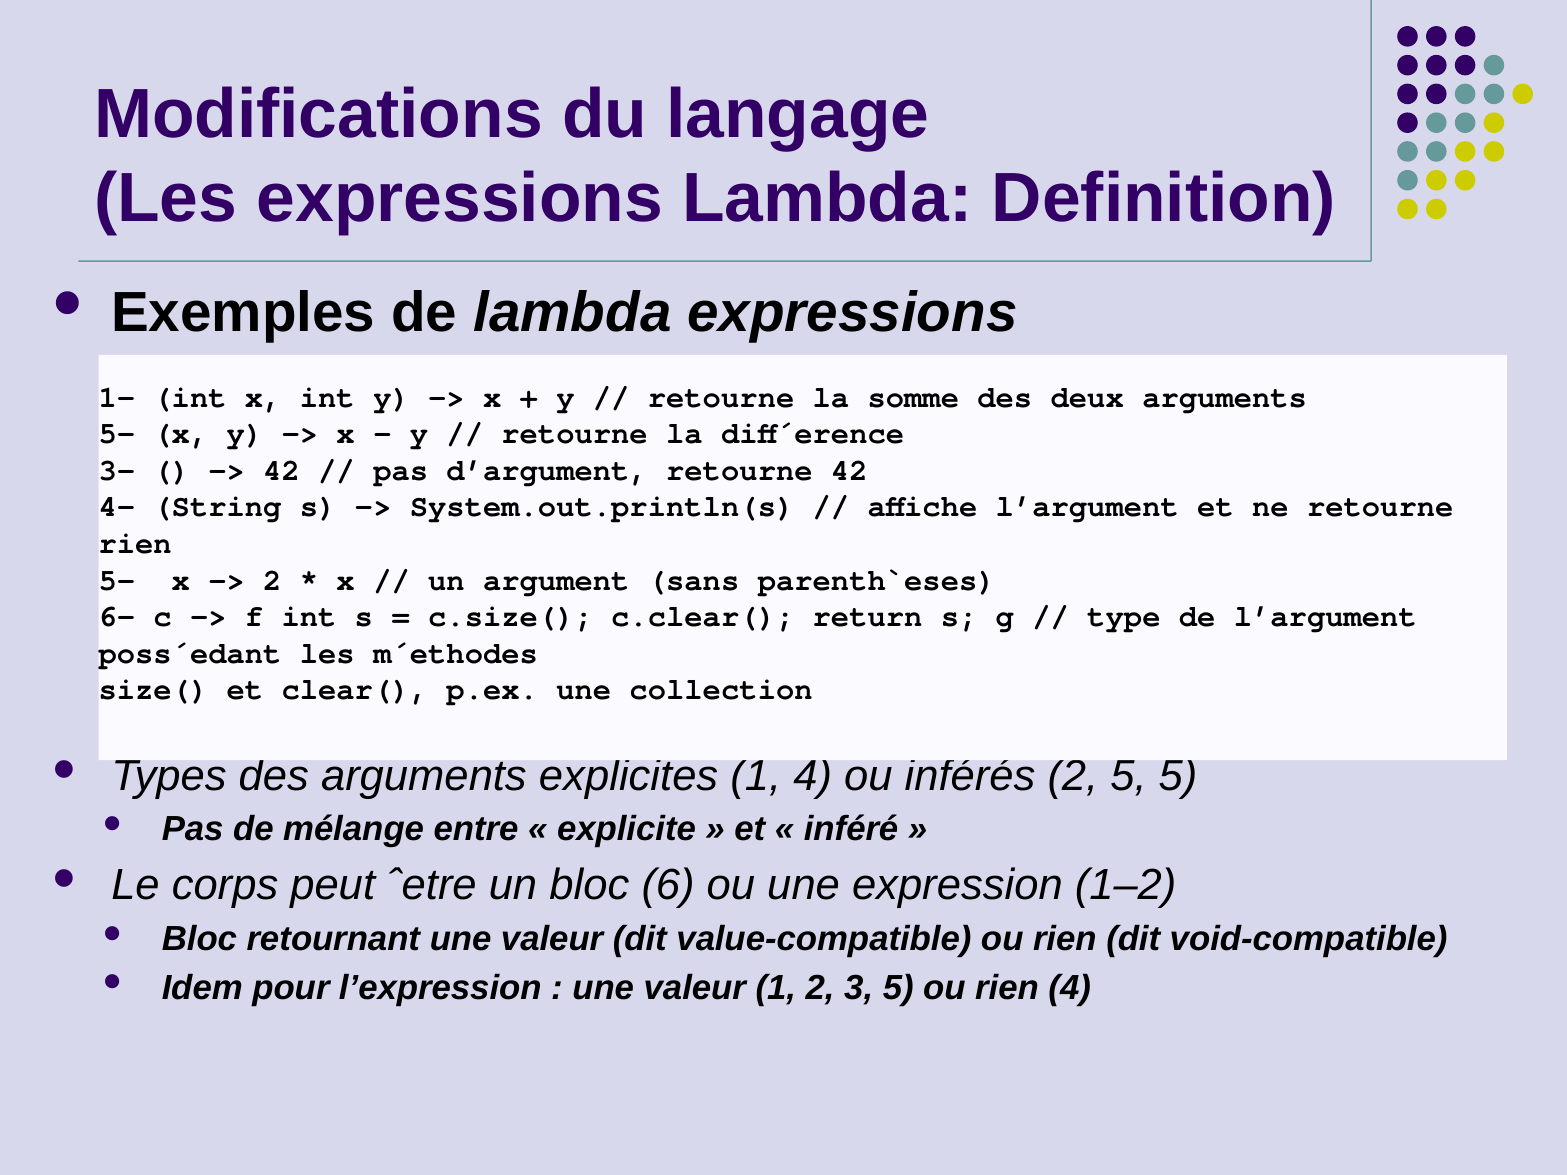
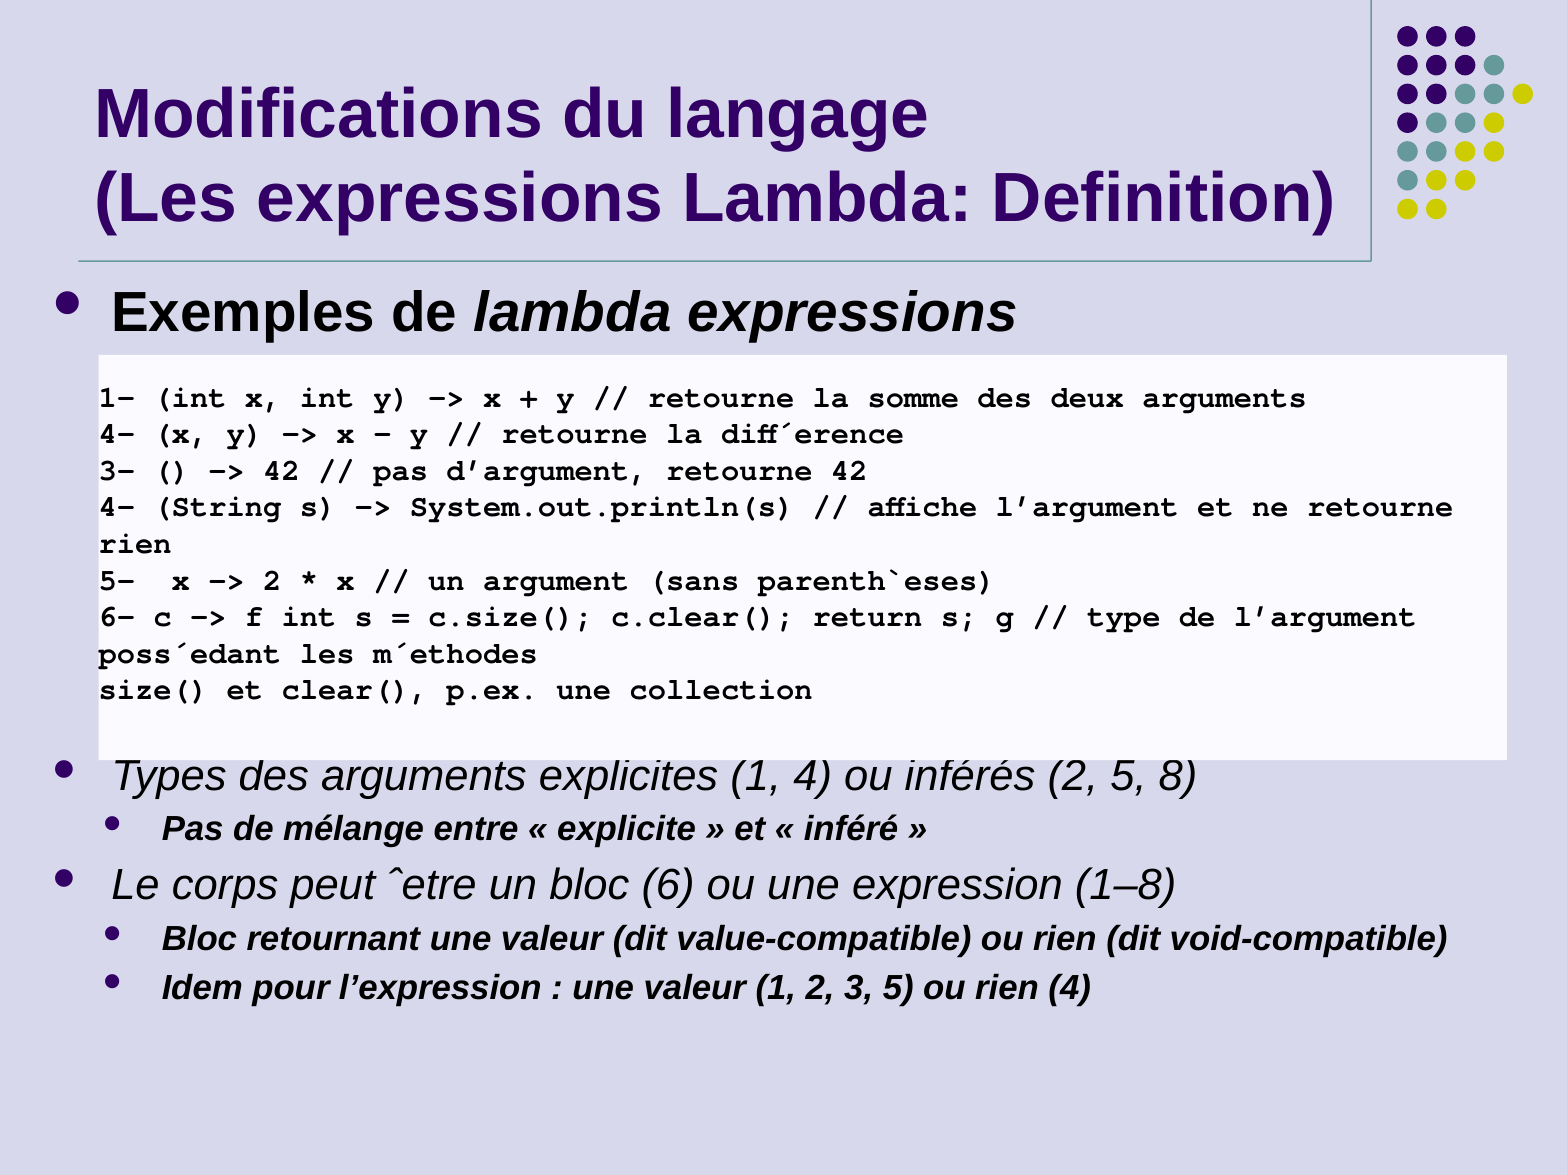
5-: 5- -> 4- (117, 434)
5 5: 5 -> 8 (1178, 776)
1–2: 1–2 -> 1–8 (1126, 886)
